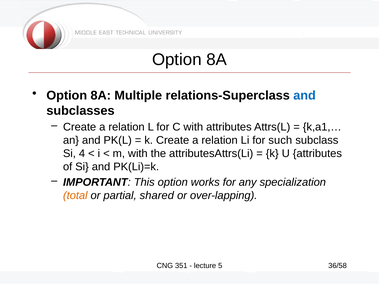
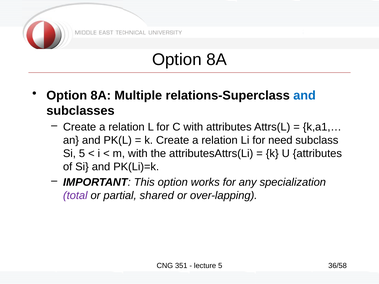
such: such -> need (280, 140)
Si 4: 4 -> 5 (82, 154)
total colour: orange -> purple (75, 196)
